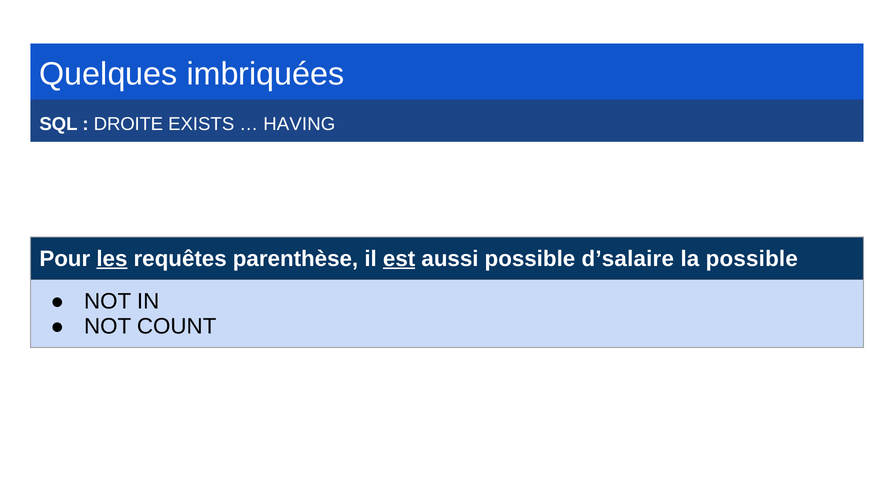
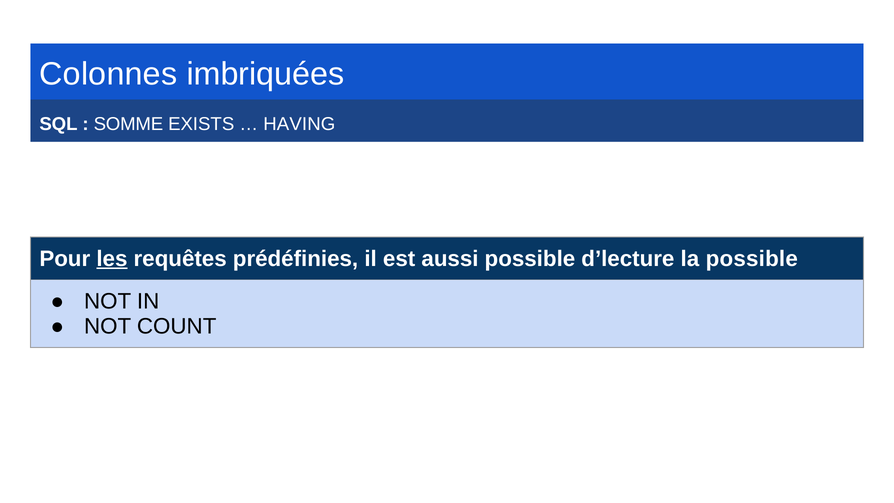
Quelques: Quelques -> Colonnes (108, 74)
DROITE: DROITE -> SOMME (128, 124)
parenthèse: parenthèse -> prédéfinies (296, 259)
est underline: present -> none (399, 259)
d’salaire: d’salaire -> d’lecture (628, 259)
